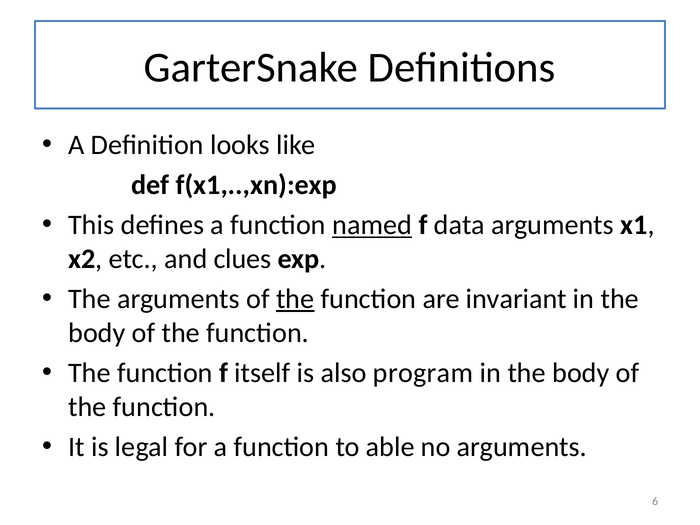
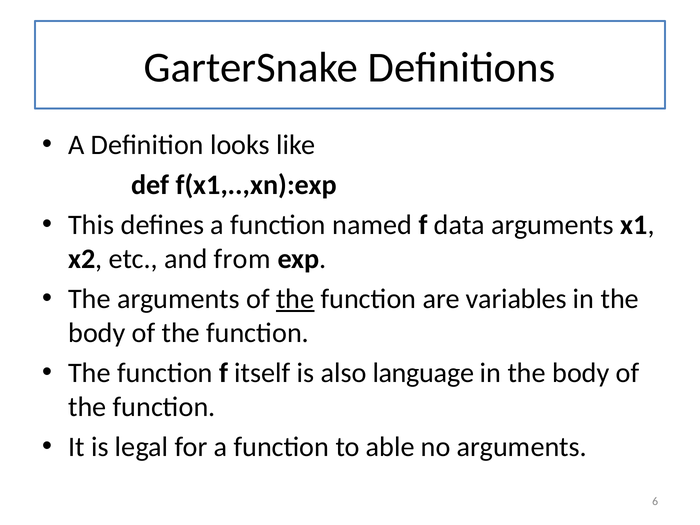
named underline: present -> none (372, 225)
clues: clues -> from (242, 259)
invariant: invariant -> variables (516, 299)
program: program -> language (423, 373)
